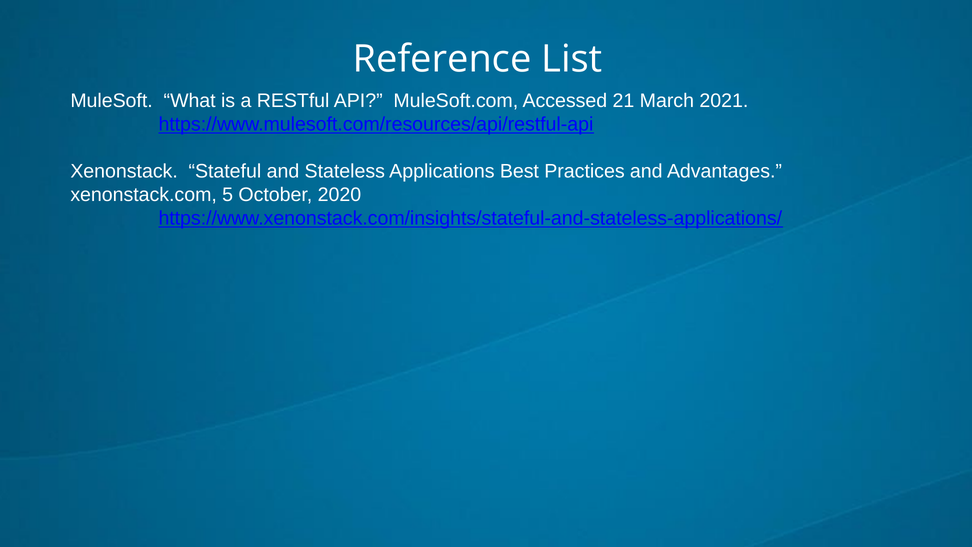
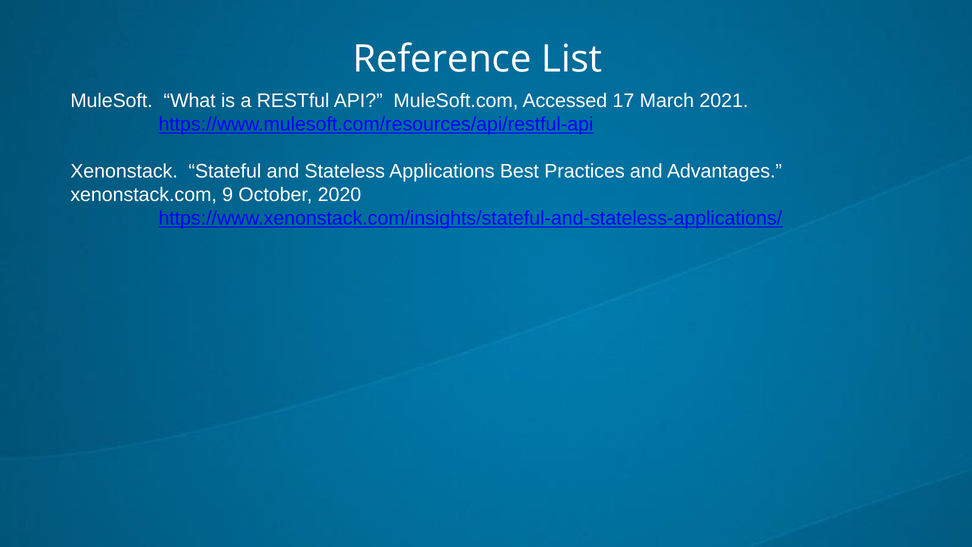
21: 21 -> 17 (623, 101)
5: 5 -> 9 (228, 195)
